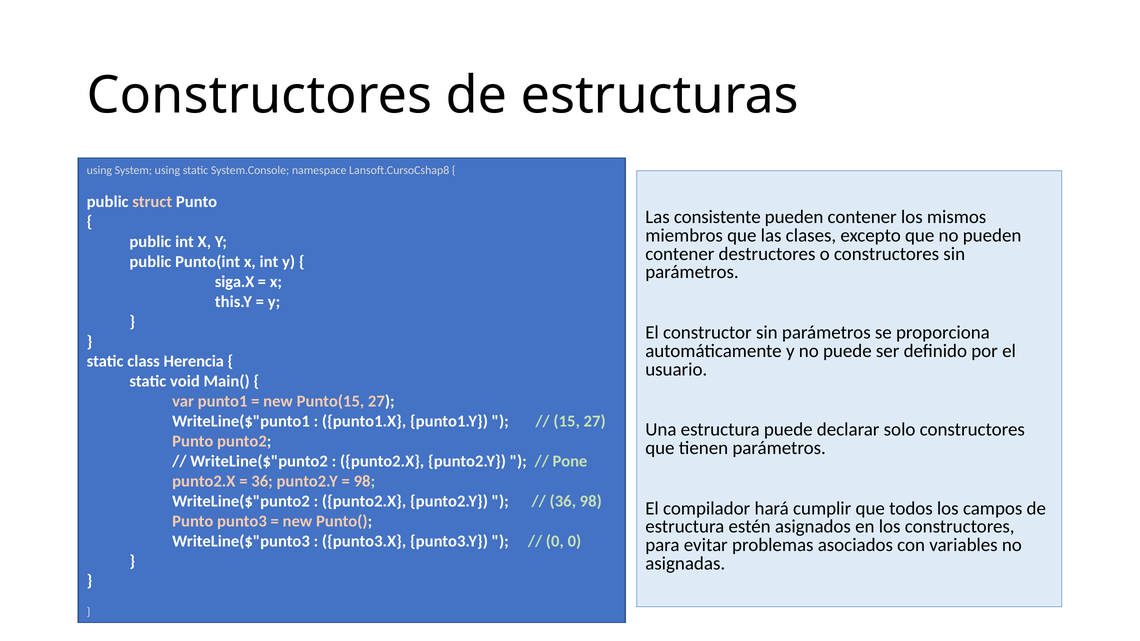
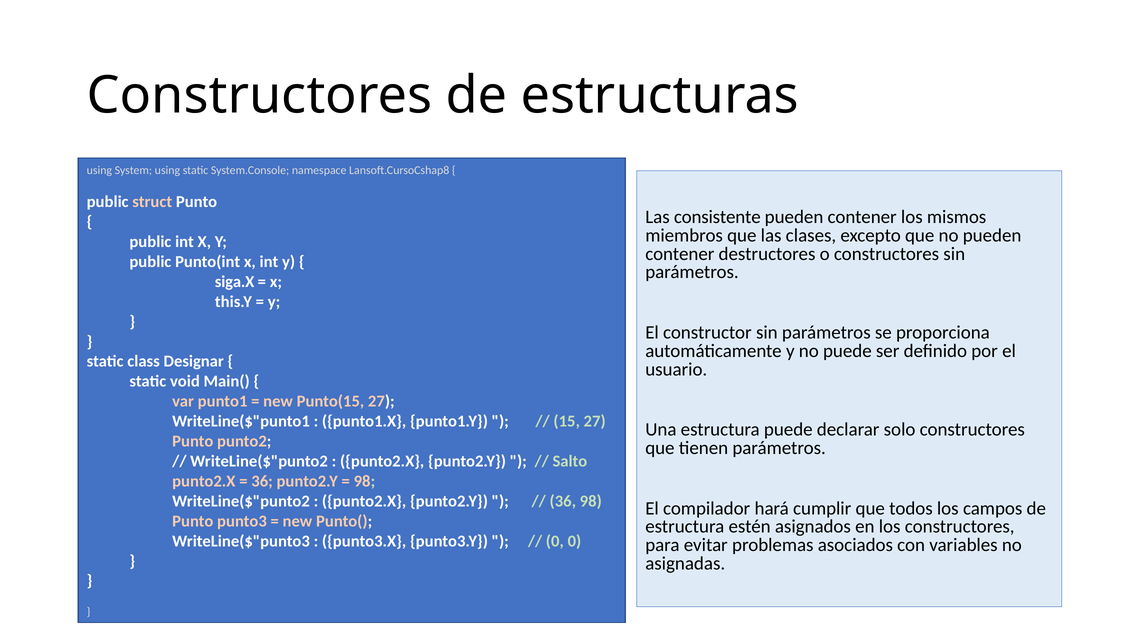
Herencia: Herencia -> Designar (194, 362)
Pone: Pone -> Salto (570, 461)
